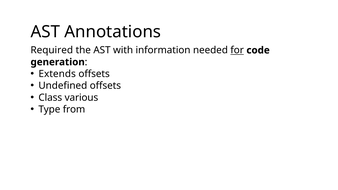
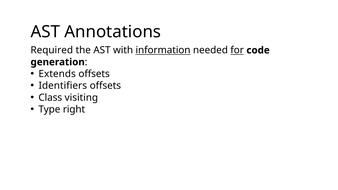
information underline: none -> present (163, 50)
Undefined: Undefined -> Identifiers (63, 86)
various: various -> visiting (81, 98)
from: from -> right (74, 109)
